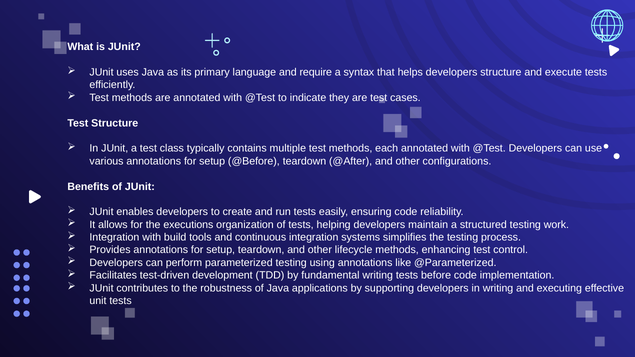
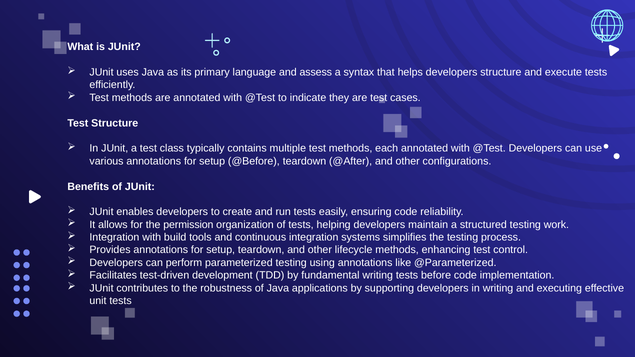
require: require -> assess (316, 72)
executions: executions -> permission (188, 225)
